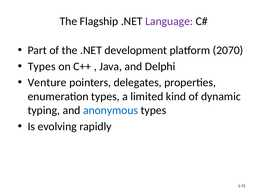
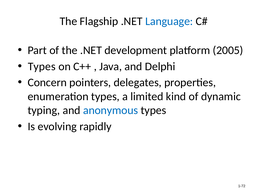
Language colour: purple -> blue (169, 21)
2070: 2070 -> 2005 (228, 50)
Venture: Venture -> Concern (47, 83)
